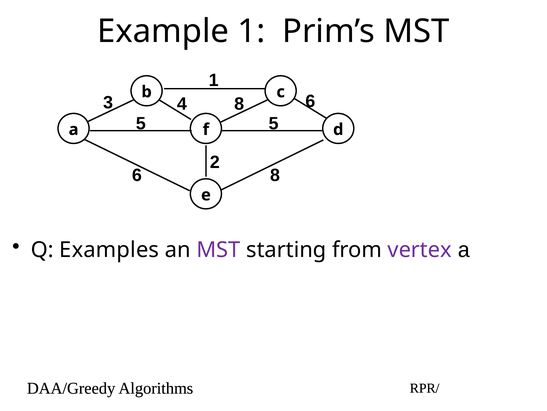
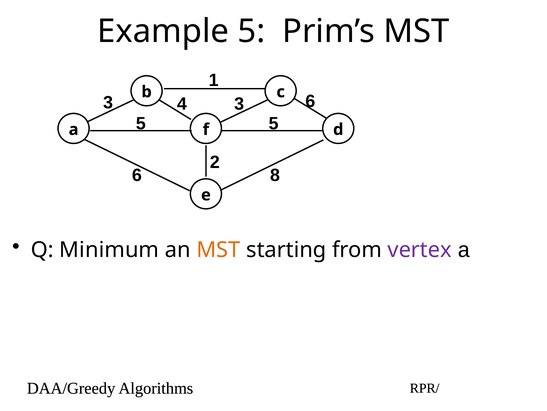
Example 1: 1 -> 5 (251, 31)
4 8: 8 -> 3 (239, 104)
Examples: Examples -> Minimum (109, 249)
MST colour: purple -> orange (218, 249)
